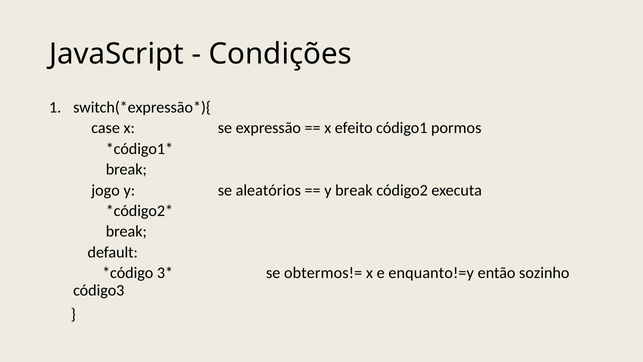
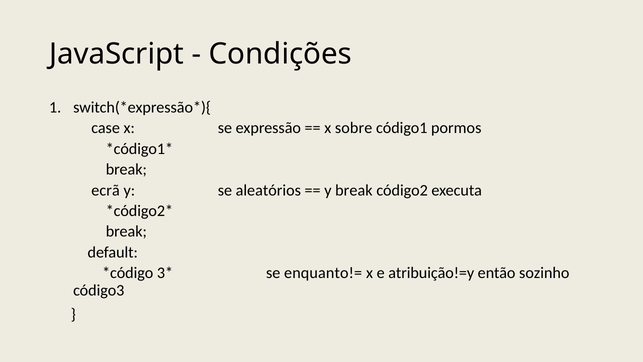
efeito: efeito -> sobre (354, 128)
jogo: jogo -> ecrã (106, 190)
obtermos!=: obtermos!= -> enquanto!= (323, 273)
enquanto!=y: enquanto!=y -> atribuição!=y (431, 273)
